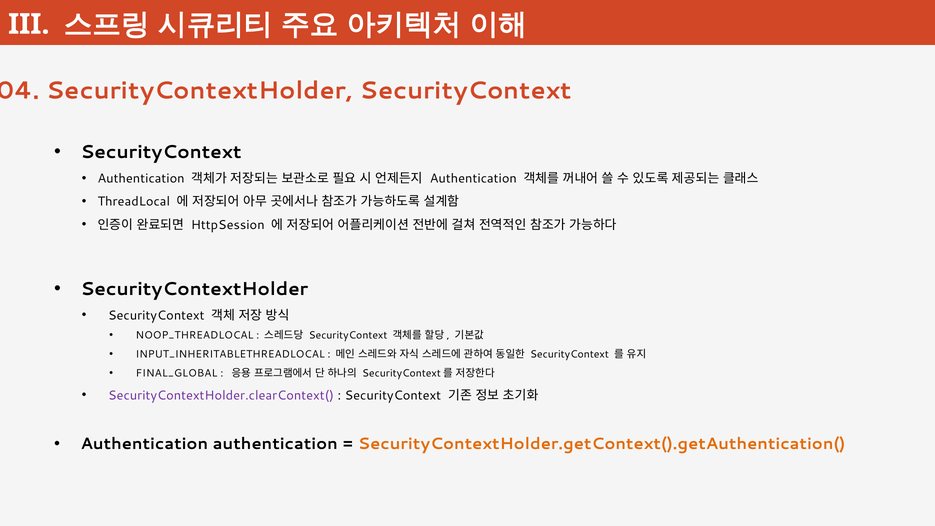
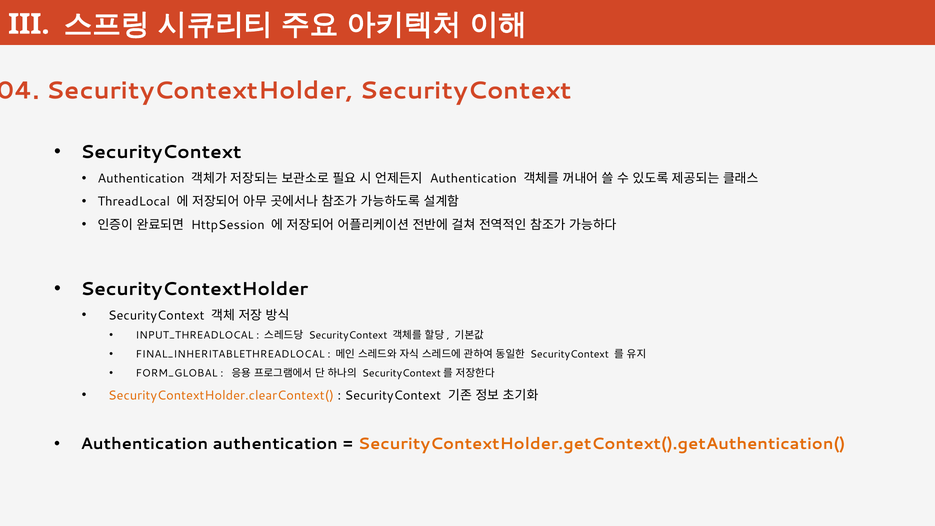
NOOP_THREADLOCAL: NOOP_THREADLOCAL -> INPUT_THREADLOCAL (195, 335)
INPUT_INHERITABLETHREADLOCAL: INPUT_INHERITABLETHREADLOCAL -> FINAL_INHERITABLETHREADLOCAL (230, 354)
FINAL_GLOBAL: FINAL_GLOBAL -> FORM_GLOBAL (177, 373)
SecurityContextHolder.clearContext( colour: purple -> orange (221, 395)
